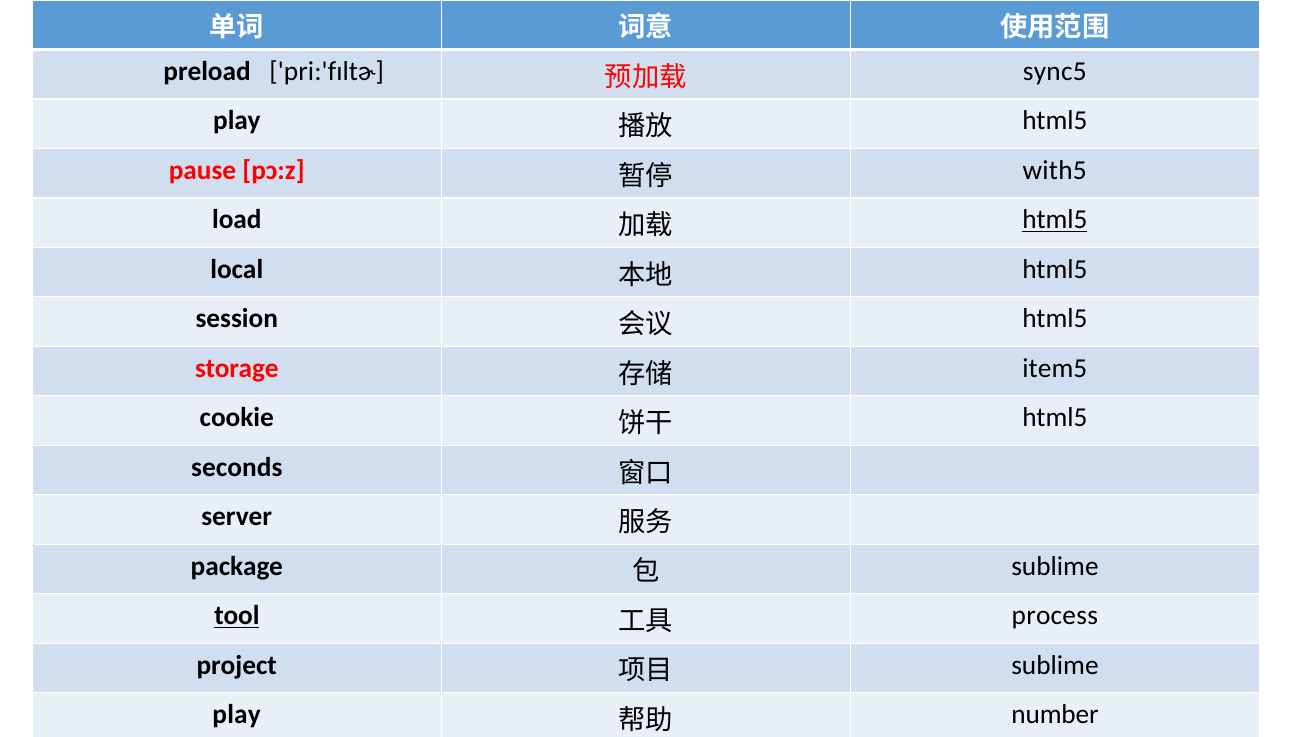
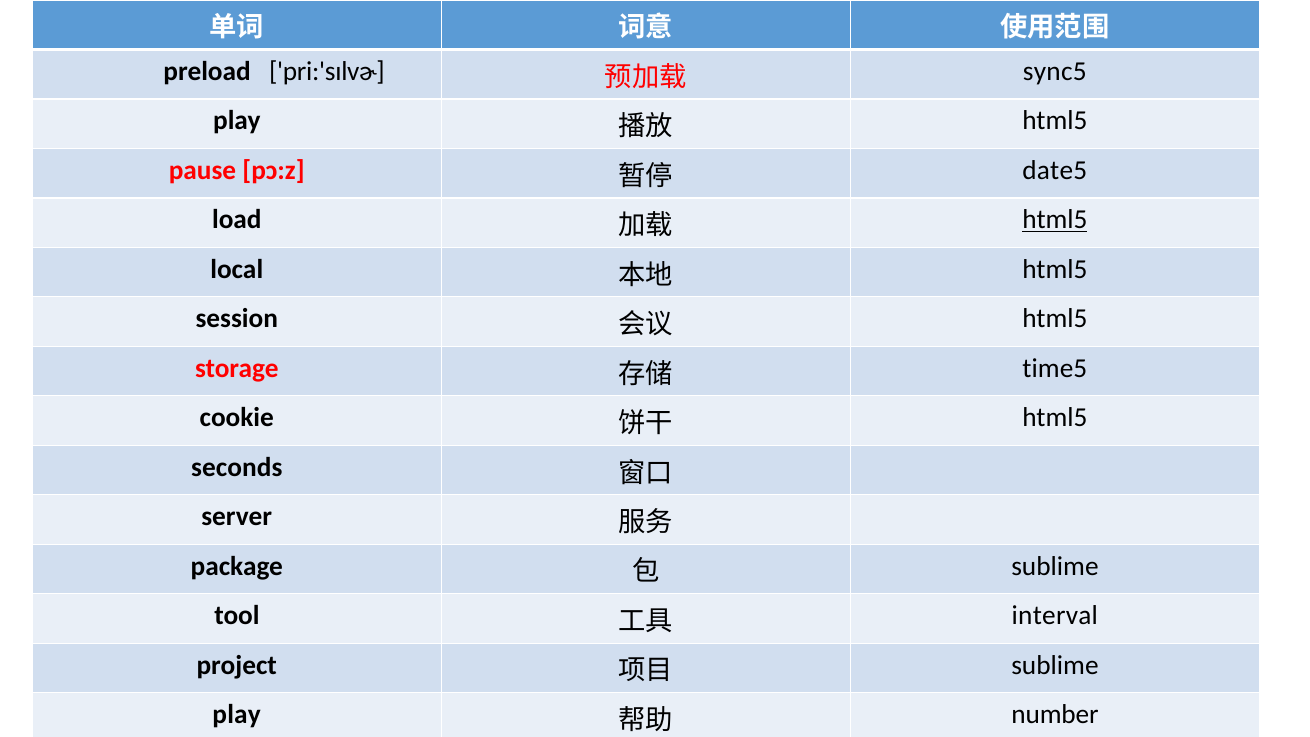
pri:'fɪltɚ: pri:'fɪltɚ -> pri:'sɪlvɚ (327, 71)
with5: with5 -> date5 (1055, 170)
item5: item5 -> time5 (1055, 368)
tool underline: present -> none (237, 616)
process: process -> interval (1055, 616)
